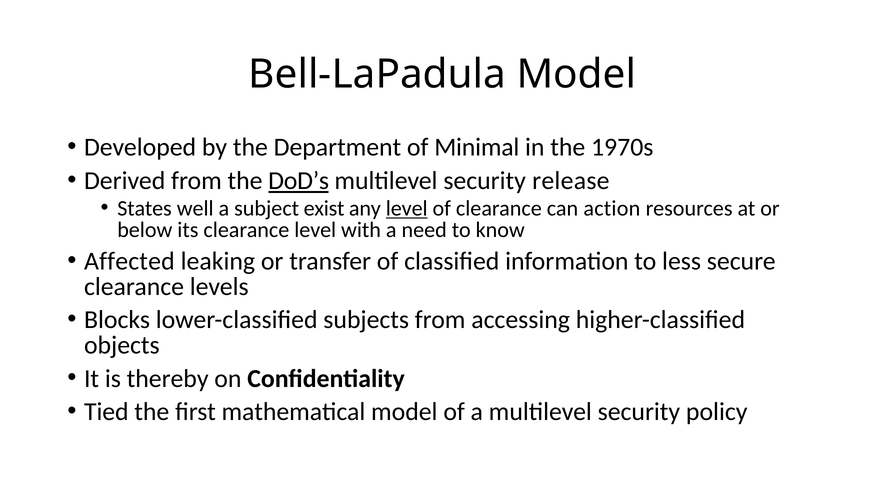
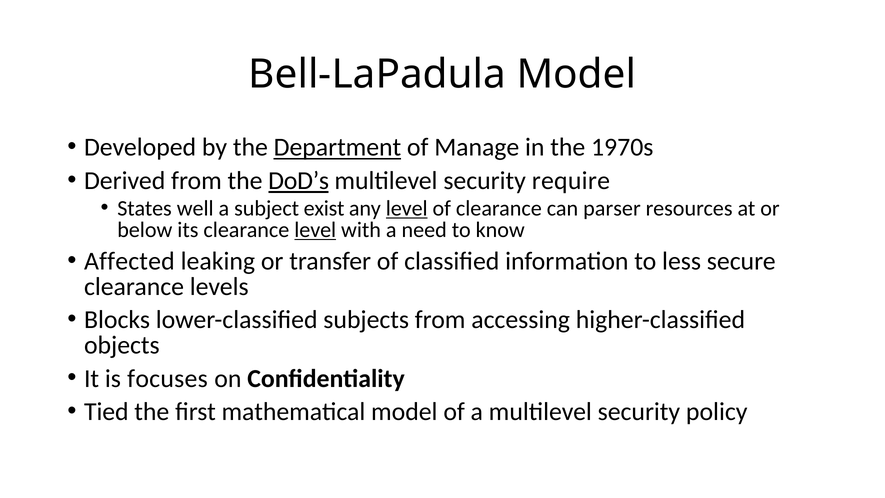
Department underline: none -> present (337, 147)
Minimal: Minimal -> Manage (477, 147)
release: release -> require (571, 181)
action: action -> parser (612, 208)
level underline: none -> present (315, 230)
thereby: thereby -> focuses (167, 378)
